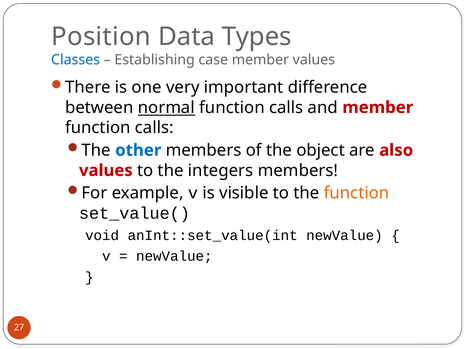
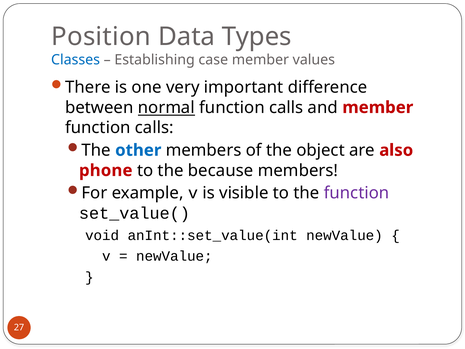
values: values -> phone (106, 170)
integers: integers -> because (221, 170)
function colour: orange -> purple (357, 193)
